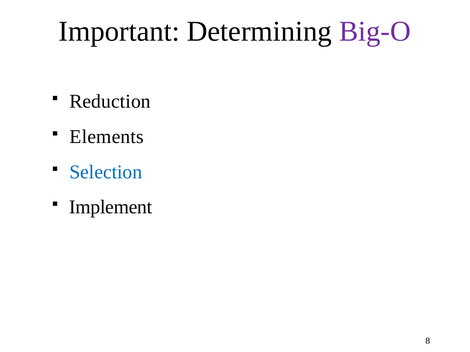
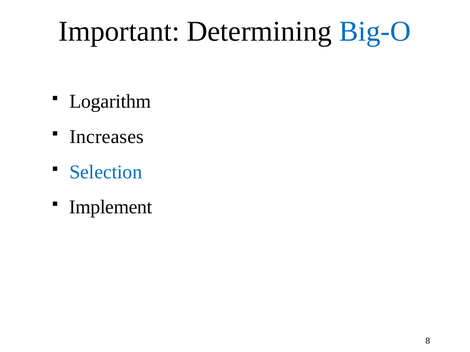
Big-O colour: purple -> blue (375, 31)
Reduction: Reduction -> Logarithm (110, 102)
Elements: Elements -> Increases (107, 137)
